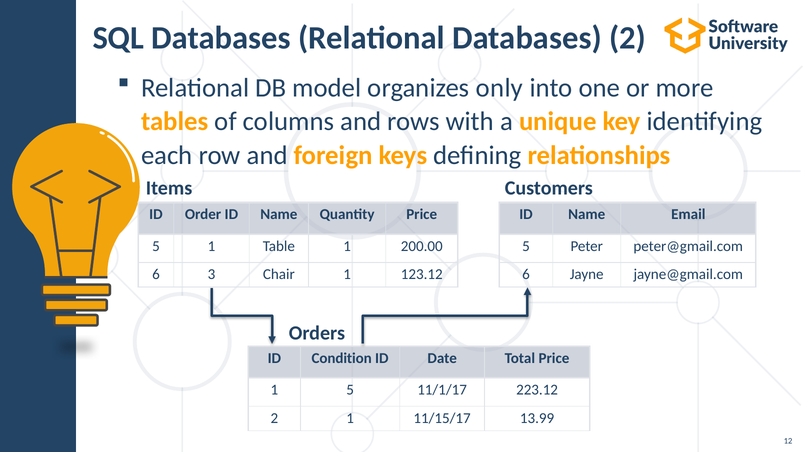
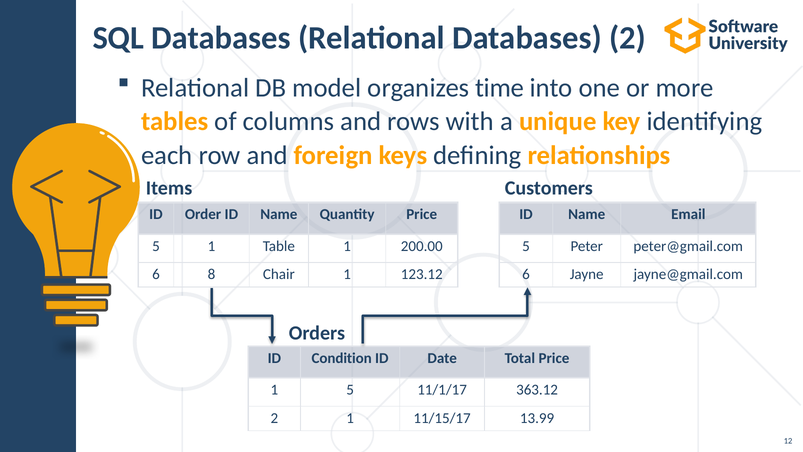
only: only -> time (500, 88)
3: 3 -> 8 (212, 274)
223.12: 223.12 -> 363.12 (537, 390)
